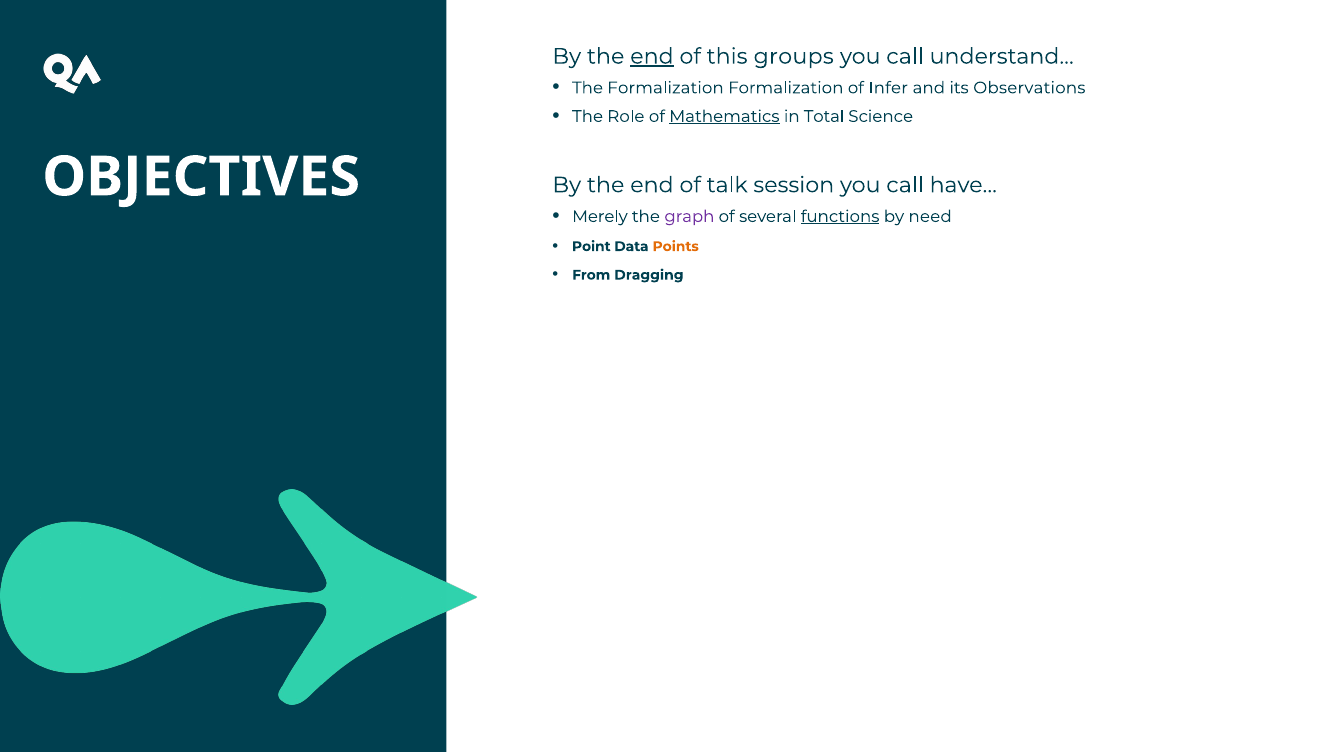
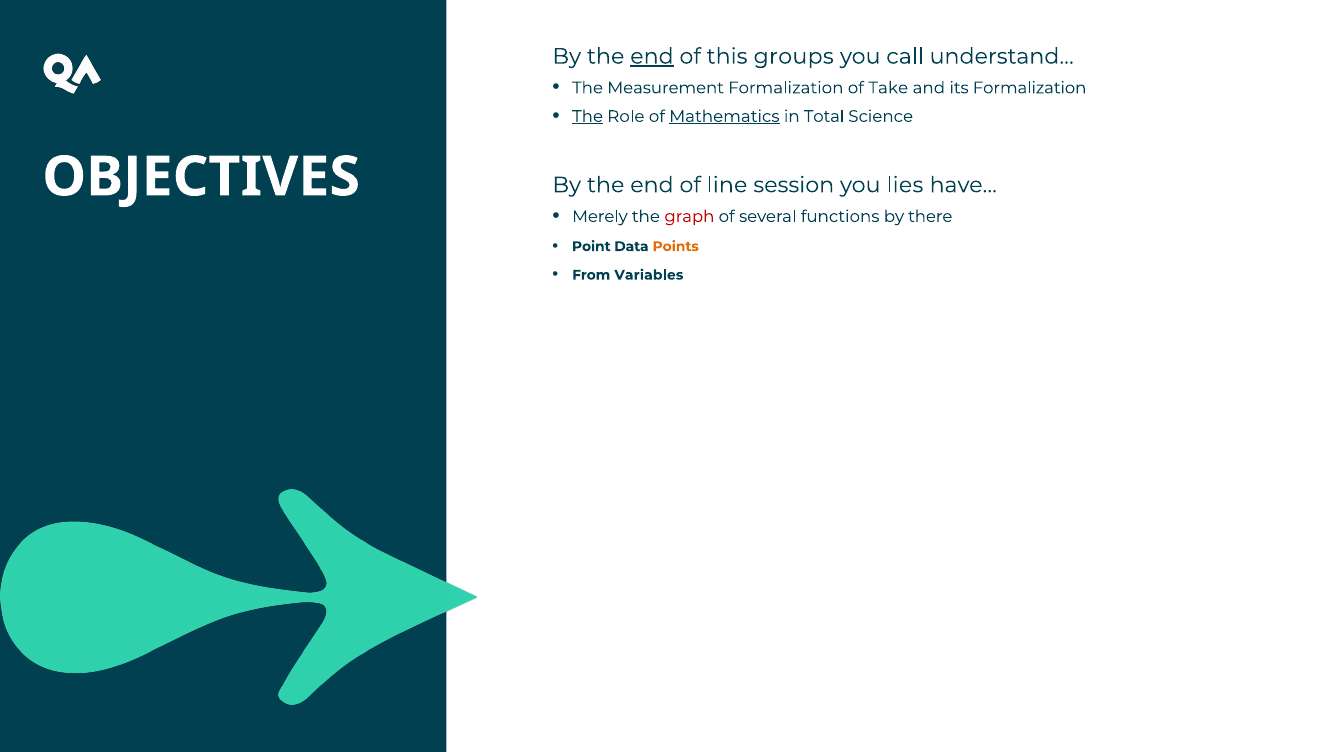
The Formalization: Formalization -> Measurement (666, 88)
Infer: Infer -> Take (888, 88)
its Observations: Observations -> Formalization (1030, 88)
The underline: none -> present (588, 116)
talk: talk -> line (727, 185)
session you call: call -> lies (905, 185)
graph colour: purple -> red (689, 216)
functions underline: present -> none (840, 216)
need: need -> there (930, 216)
Dragging: Dragging -> Variables (649, 275)
